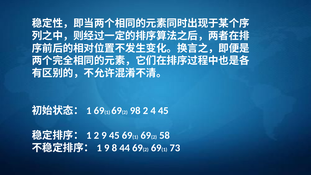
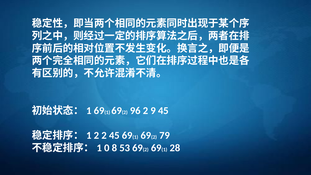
98: 98 -> 96 (135, 111)
4: 4 -> 9 (153, 111)
2 9: 9 -> 2 (104, 135)
58: 58 -> 79 (165, 135)
9: 9 -> 0 (107, 148)
44: 44 -> 53 (125, 148)
73: 73 -> 28 (175, 148)
